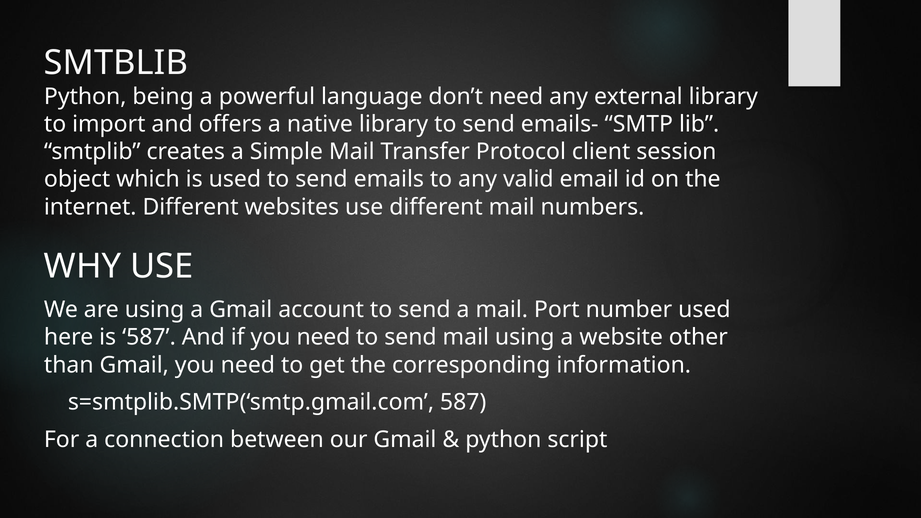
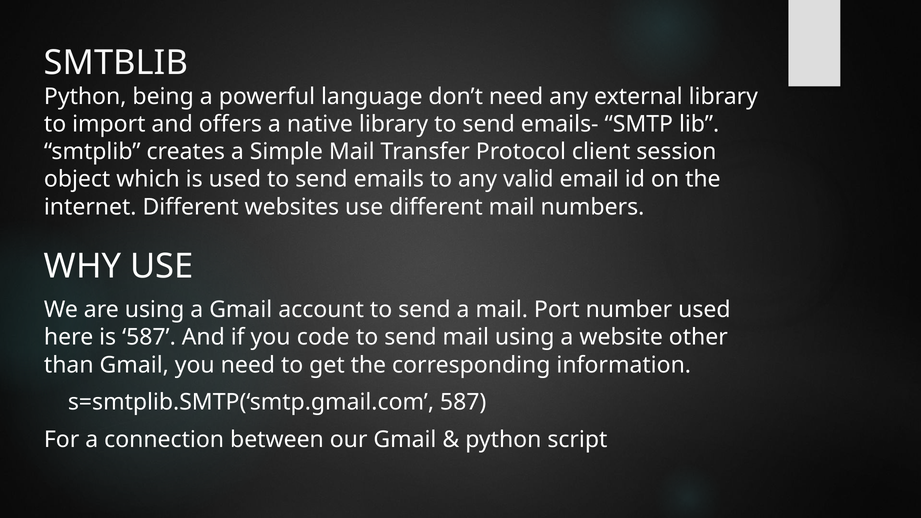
if you need: need -> code (323, 337)
